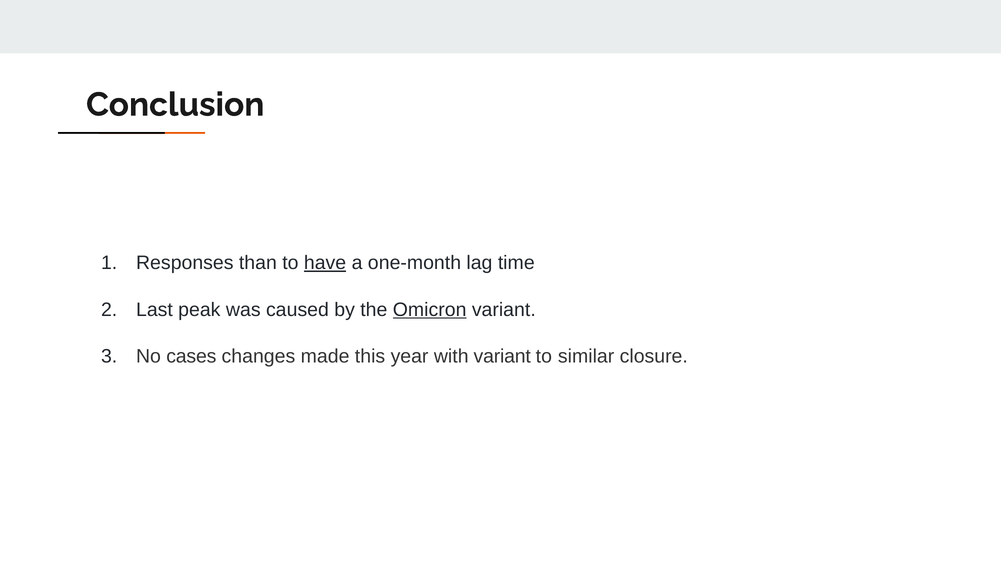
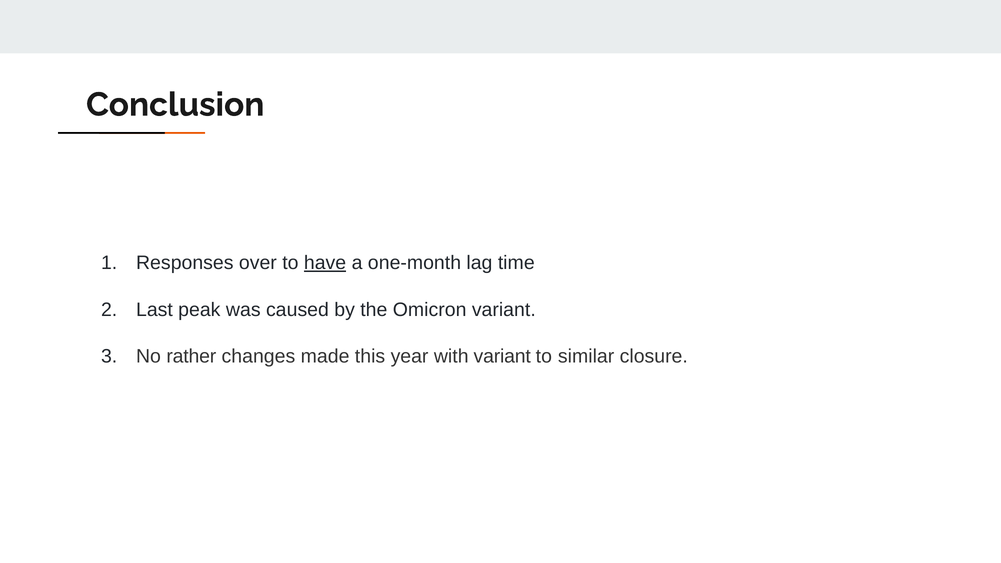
than: than -> over (258, 263)
Omicron underline: present -> none (430, 310)
cases: cases -> rather (191, 357)
